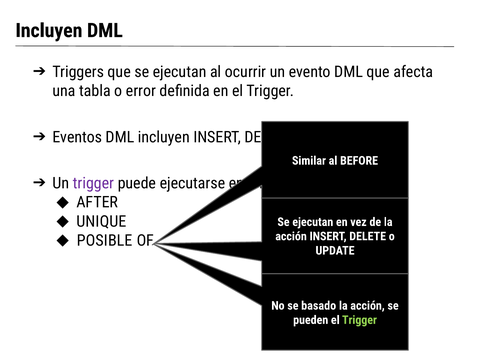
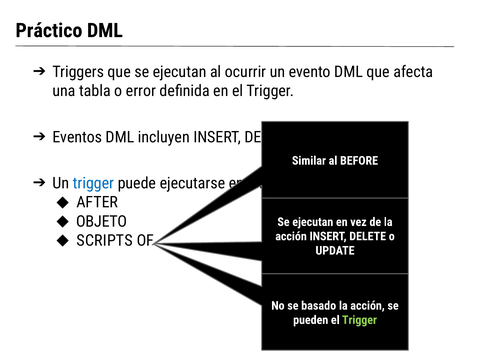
Incluyen: Incluyen -> Práctico (49, 31)
trigger colour: purple -> blue (93, 184)
UNIQUE: UNIQUE -> OBJETO (102, 222)
POSIBLE: POSIBLE -> SCRIPTS (105, 241)
